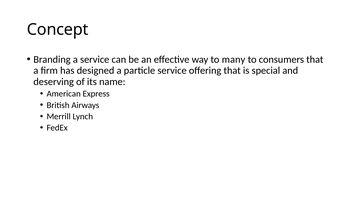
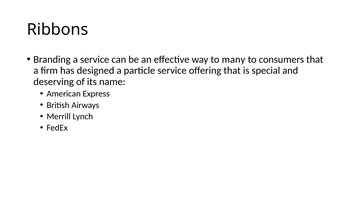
Concept: Concept -> Ribbons (58, 30)
